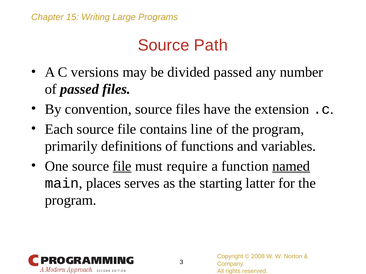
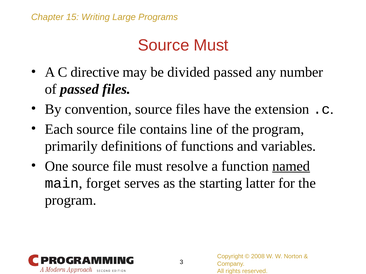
Source Path: Path -> Must (211, 45)
versions: versions -> directive (95, 72)
file underline: present -> none (122, 166)
require: require -> resolve (187, 166)
places: places -> forget (103, 183)
